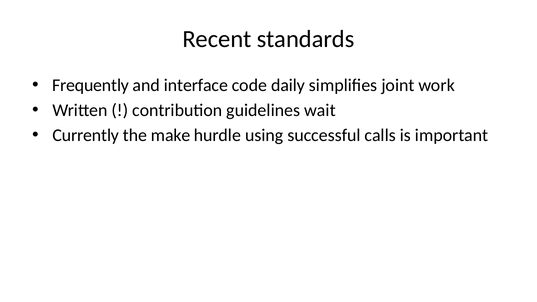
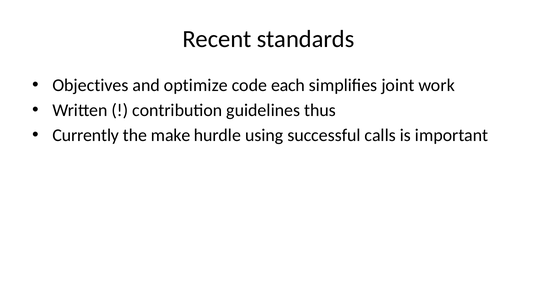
Frequently: Frequently -> Objectives (90, 85)
interface: interface -> optimize (196, 85)
daily: daily -> each (288, 85)
wait: wait -> thus (320, 110)
